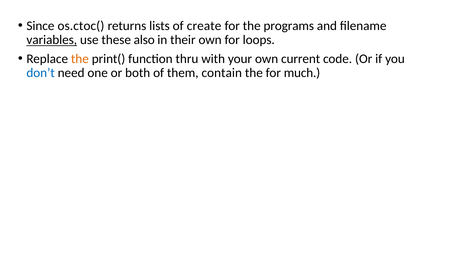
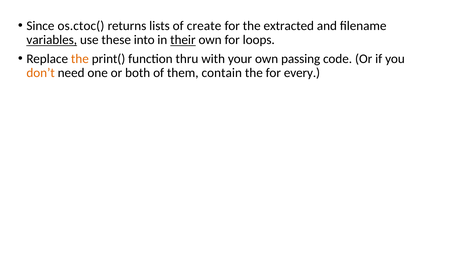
programs: programs -> extracted (289, 26)
also: also -> into (144, 40)
their underline: none -> present (183, 40)
current: current -> passing (301, 59)
don’t colour: blue -> orange (41, 73)
much: much -> every (302, 73)
